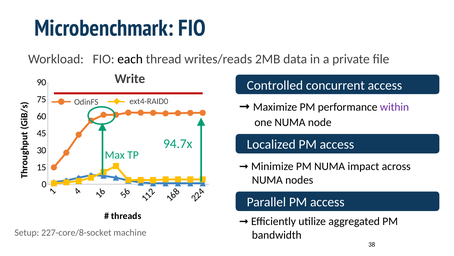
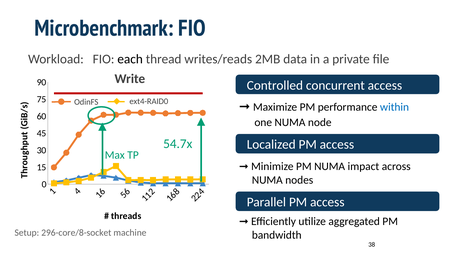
within colour: purple -> blue (395, 107)
94.7x: 94.7x -> 54.7x (178, 143)
227-core/8-socket: 227-core/8-socket -> 296-core/8-socket (76, 232)
